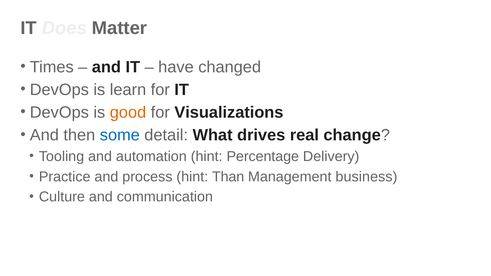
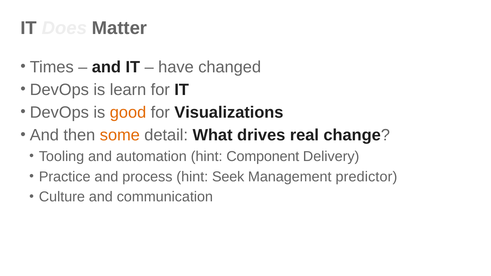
some colour: blue -> orange (120, 135)
Percentage: Percentage -> Component (263, 157)
Than: Than -> Seek (228, 177)
business: business -> predictor (366, 177)
